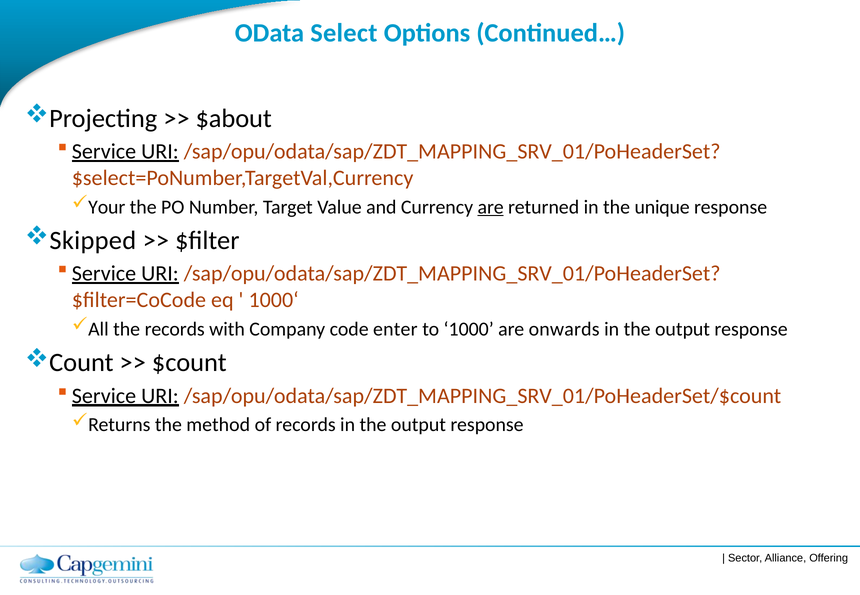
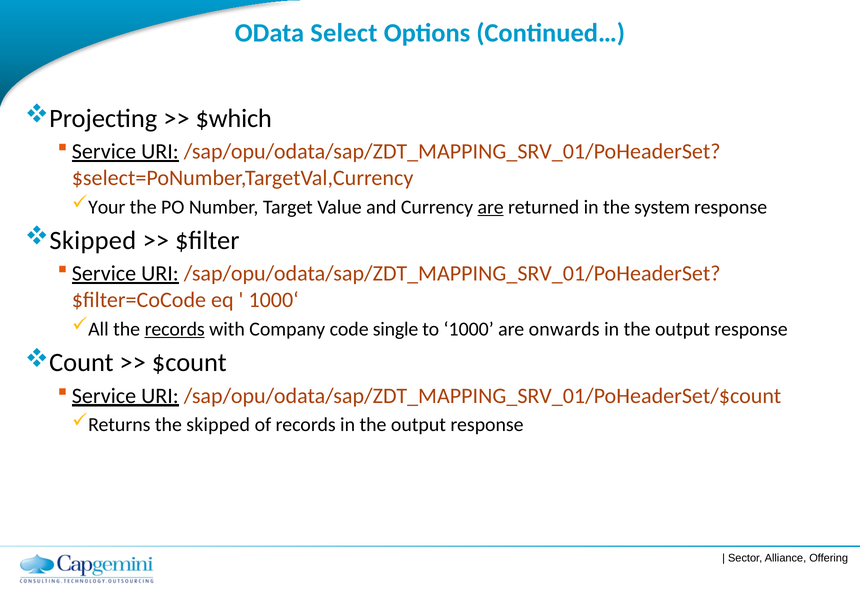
$about: $about -> $which (234, 118)
unique: unique -> system (662, 207)
records underline: none -> present (175, 329)
enter: enter -> single (396, 329)
the method: method -> skipped (218, 425)
